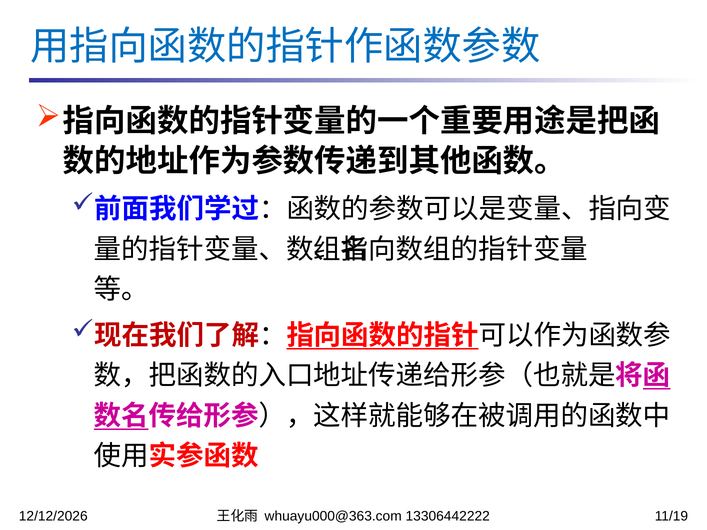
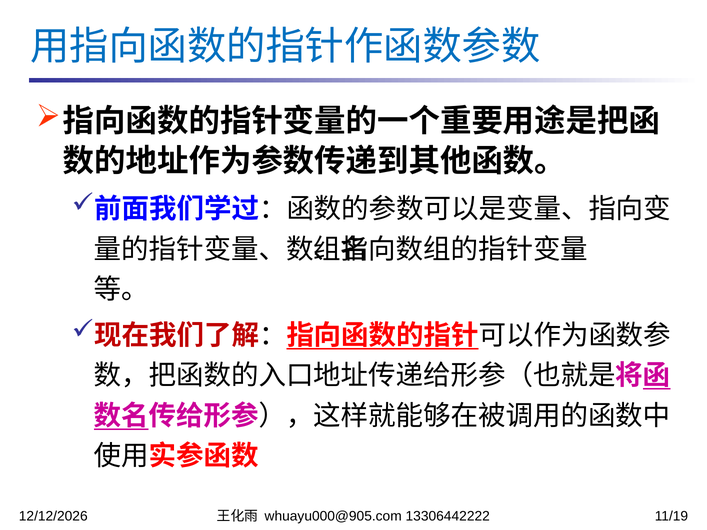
whuayu000@363.com: whuayu000@363.com -> whuayu000@905.com (333, 516)
